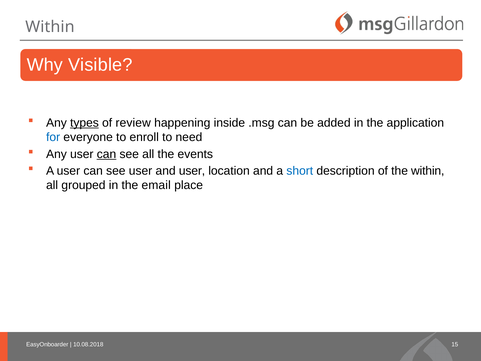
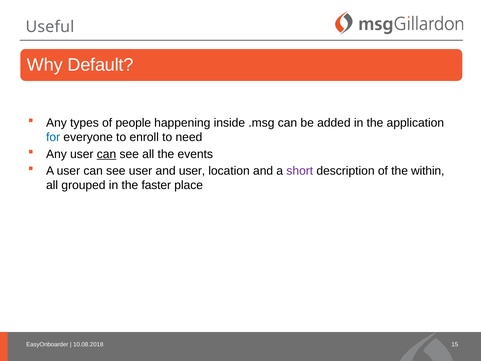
Within: Within -> Useful (50, 27)
Visible: Visible -> Default (100, 65)
types underline: present -> none (84, 123)
review: review -> people (133, 123)
short colour: blue -> purple (300, 171)
email: email -> faster (156, 185)
